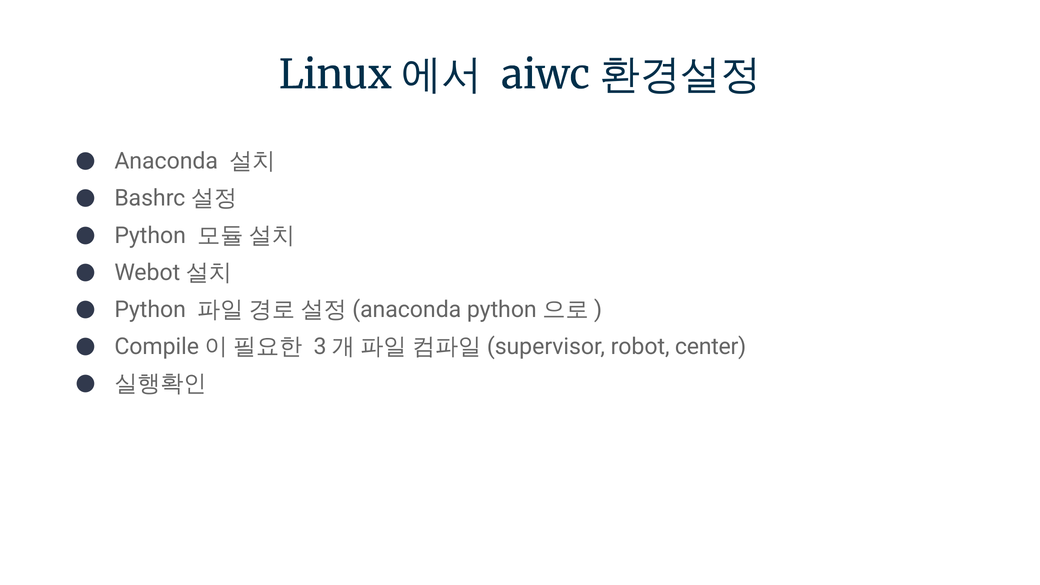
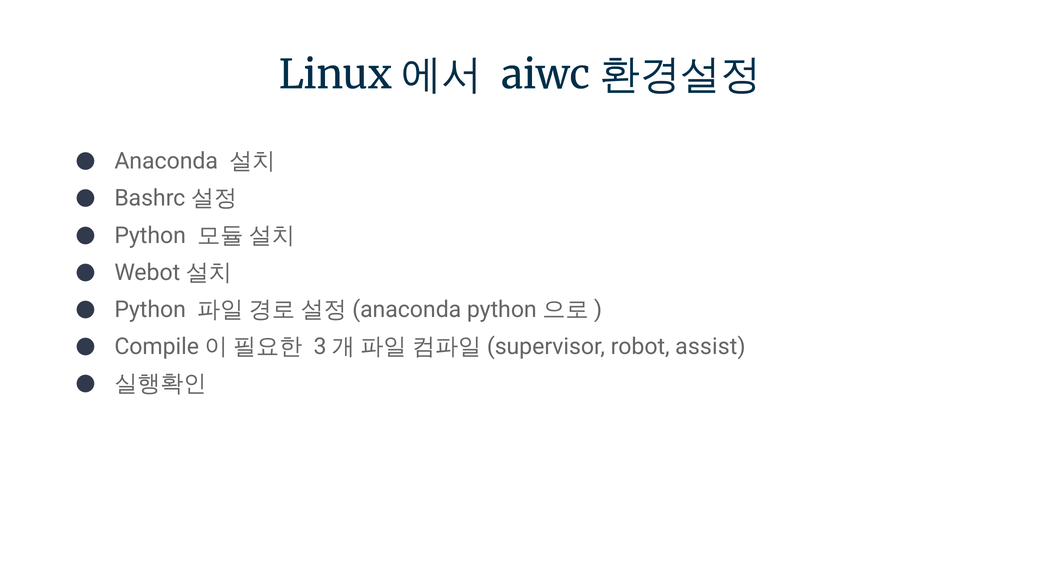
center: center -> assist (710, 347)
